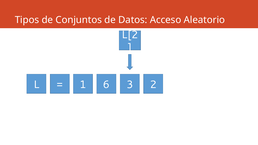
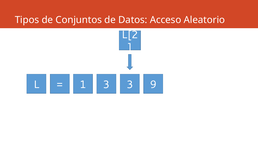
1 6: 6 -> 3 (106, 85)
2: 2 -> 9 (153, 85)
